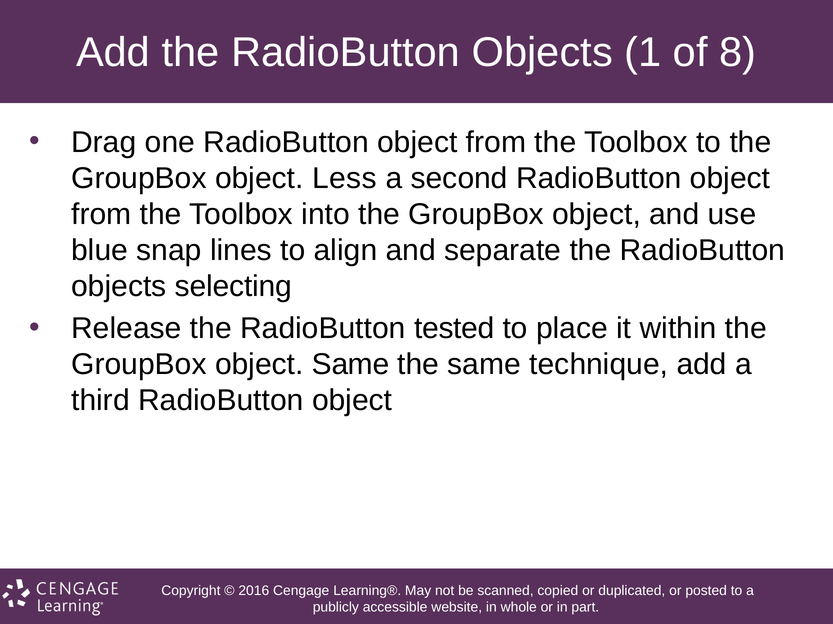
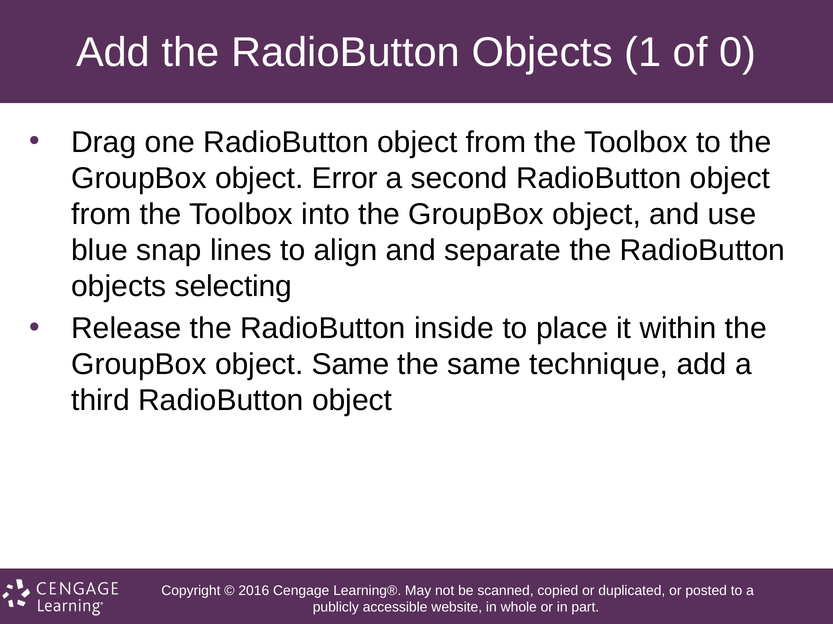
8: 8 -> 0 (738, 53)
Less: Less -> Error (345, 178)
tested: tested -> inside (454, 329)
